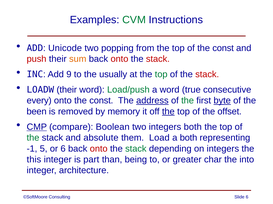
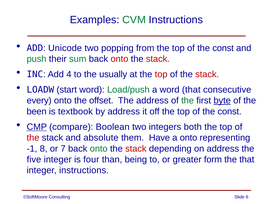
push colour: red -> green (37, 59)
sum colour: orange -> green (78, 59)
9: 9 -> 4 (69, 75)
top colour: green -> red (161, 75)
LOADW their: their -> start (67, 90)
word true: true -> that (191, 90)
onto the const: const -> offset (101, 101)
address underline: present -> none (152, 101)
removed: removed -> textbook (75, 112)
by memory: memory -> address (124, 112)
the underline: present -> none (168, 112)
offset: offset -> const (230, 112)
the colour: green -> red (33, 138)
Load: Load -> Have (159, 138)
a both: both -> onto (189, 138)
5: 5 -> 8 (44, 149)
or 6: 6 -> 7 (63, 149)
onto colour: red -> green (99, 149)
stack colour: green -> red (136, 149)
on integers: integers -> address (223, 149)
this: this -> five (34, 160)
part: part -> four (91, 160)
char: char -> form (213, 160)
the into: into -> that (247, 160)
integer architecture: architecture -> instructions (84, 171)
